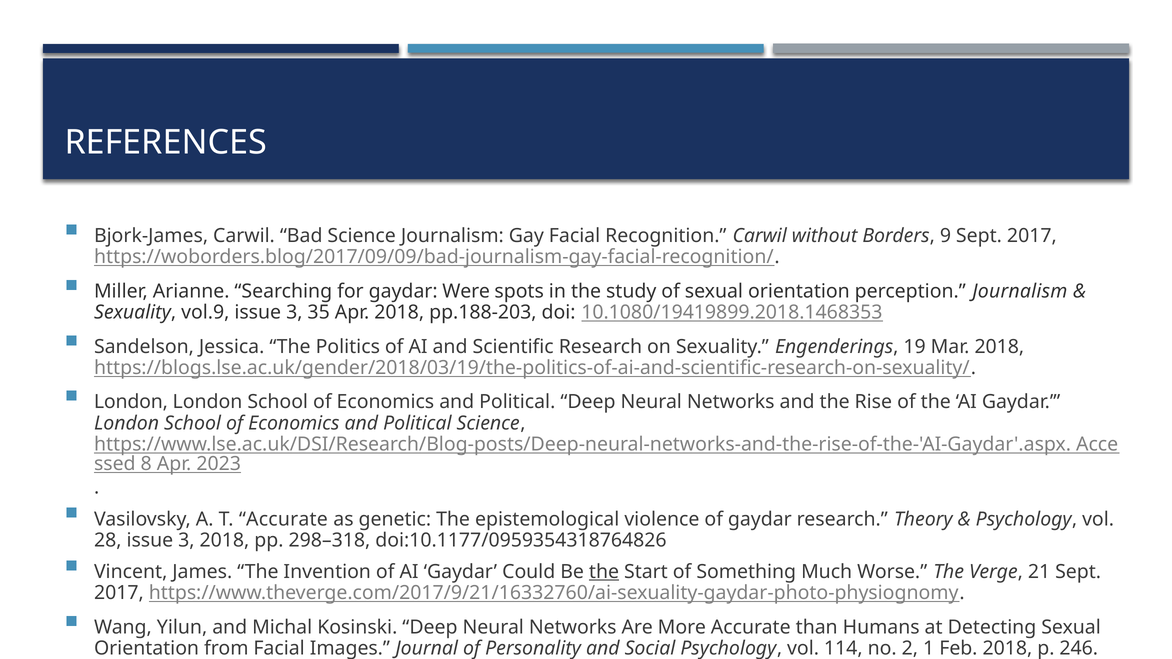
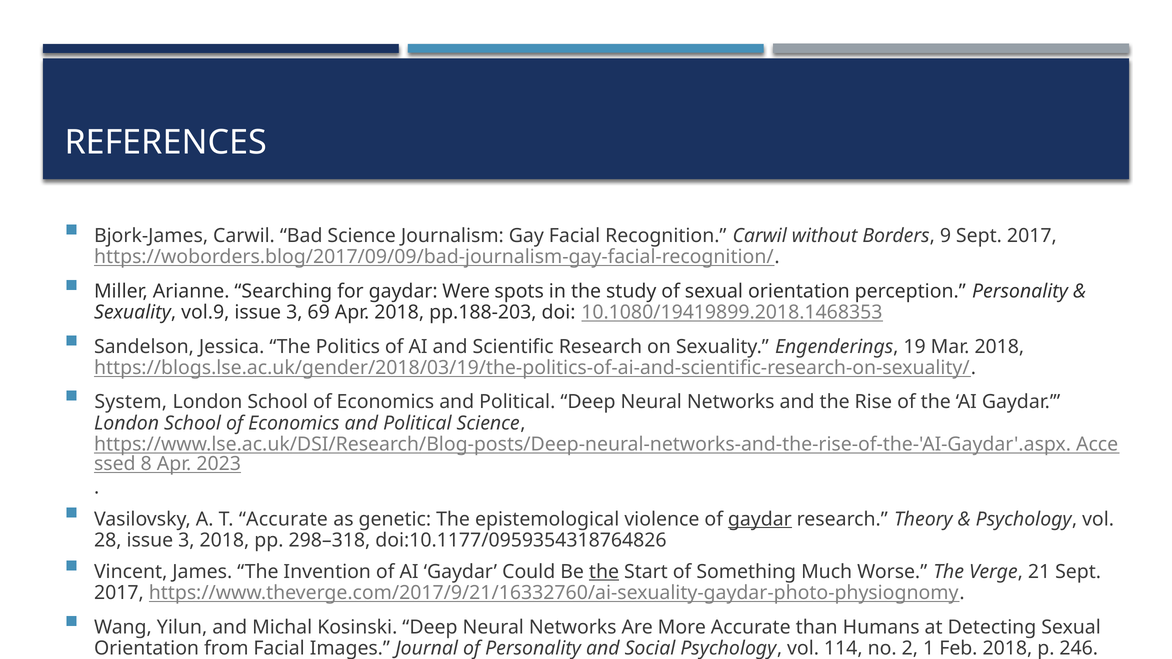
perception Journalism: Journalism -> Personality (1020, 291)
35: 35 -> 69 (319, 312)
London: London -> System (131, 402)
gaydar underline: none -> present (760, 519)
